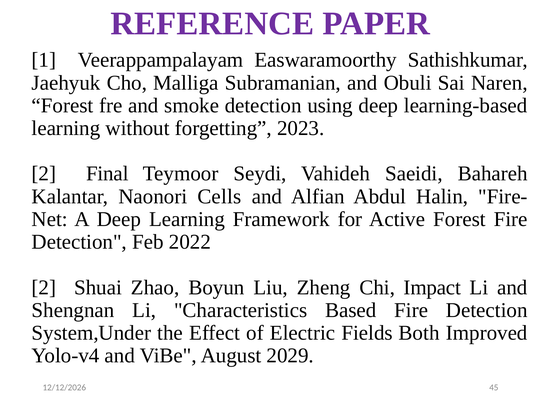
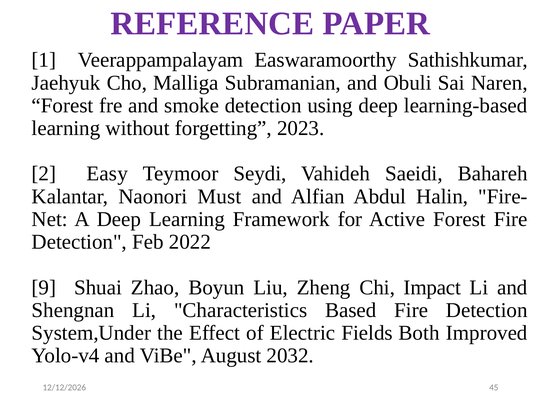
Final: Final -> Easy (107, 174)
Cells: Cells -> Must (219, 196)
2: 2 -> 9 (44, 287)
2029: 2029 -> 2032 (290, 355)
